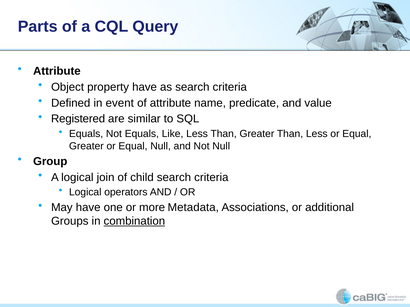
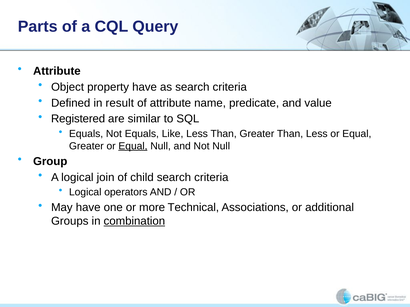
event: event -> result (120, 103)
Equal underline: none -> present (133, 146)
Metadata: Metadata -> Technical (193, 208)
